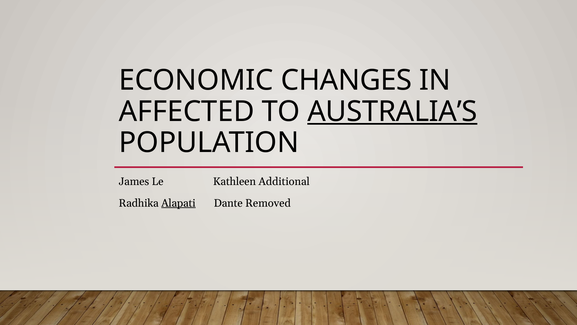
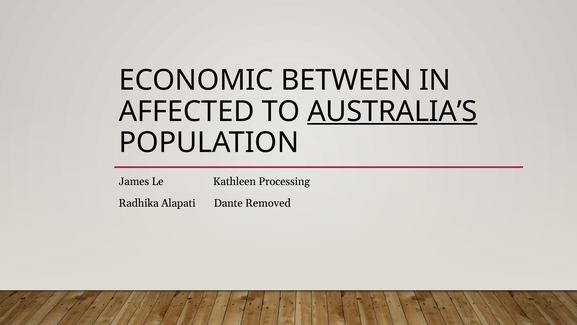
CHANGES: CHANGES -> BETWEEN (346, 80)
Additional: Additional -> Processing (284, 181)
Alapati underline: present -> none (178, 203)
